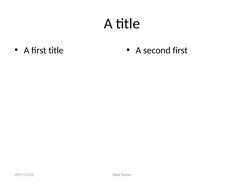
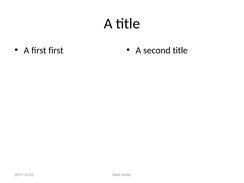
first title: title -> first (56, 50)
second first: first -> title (180, 50)
